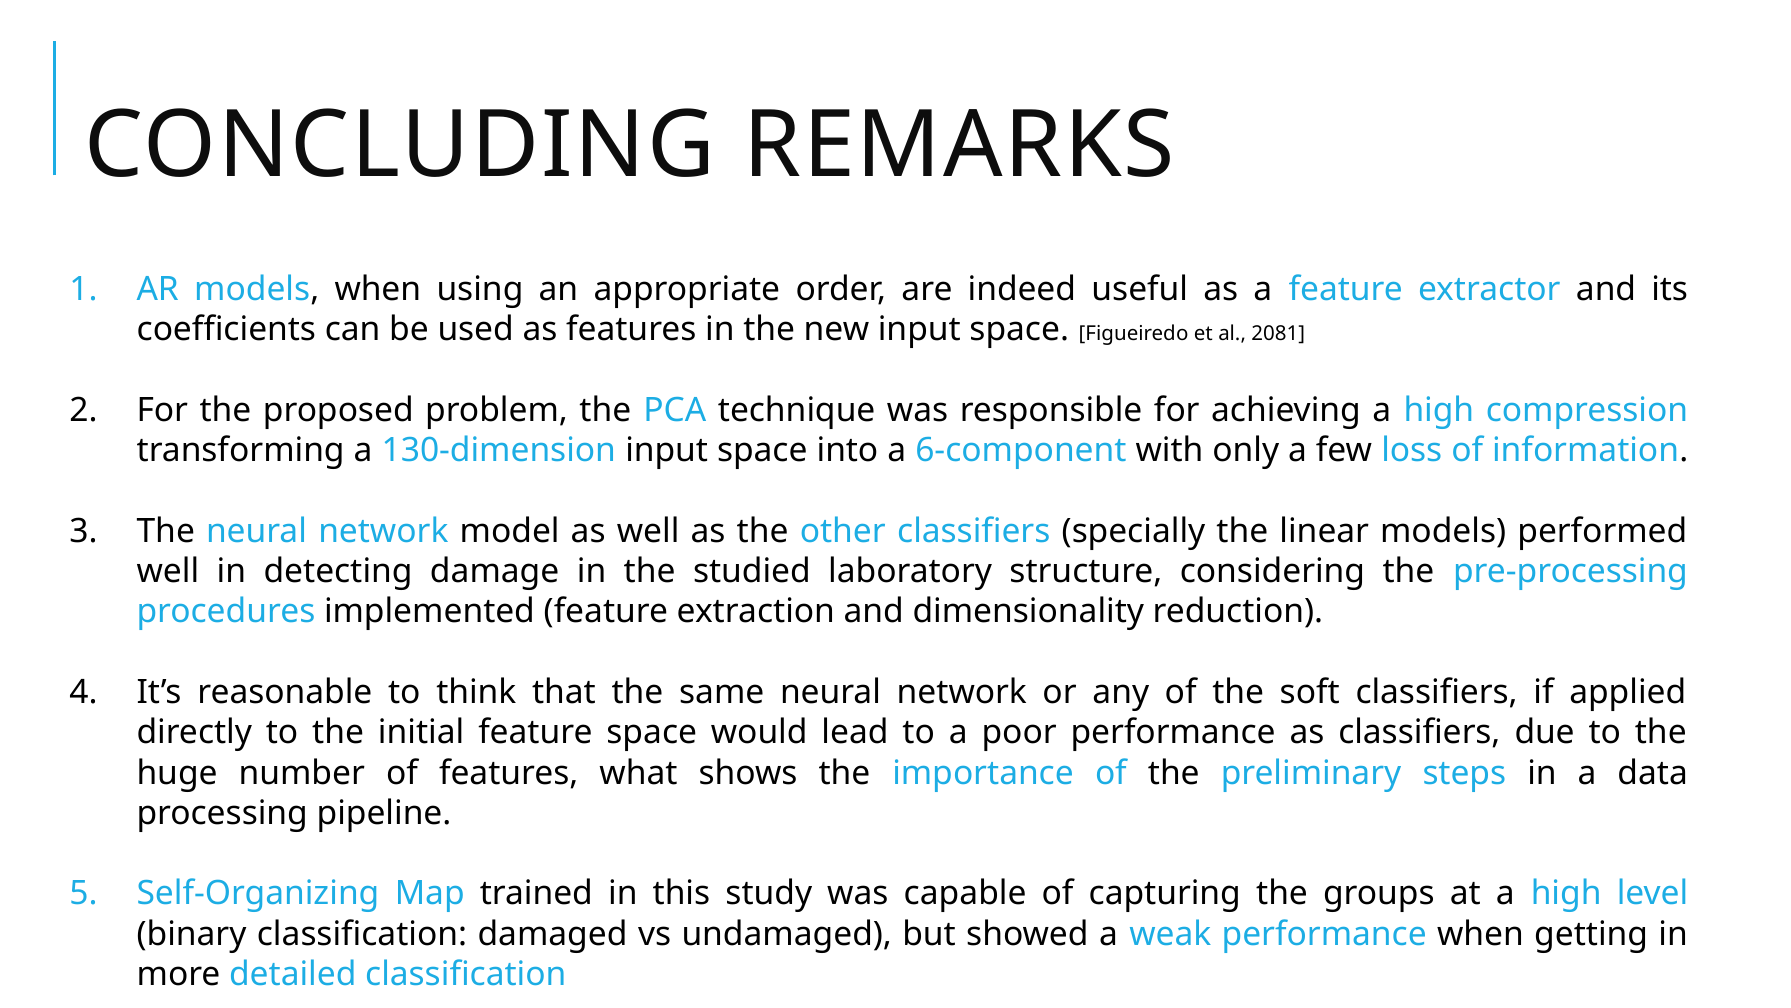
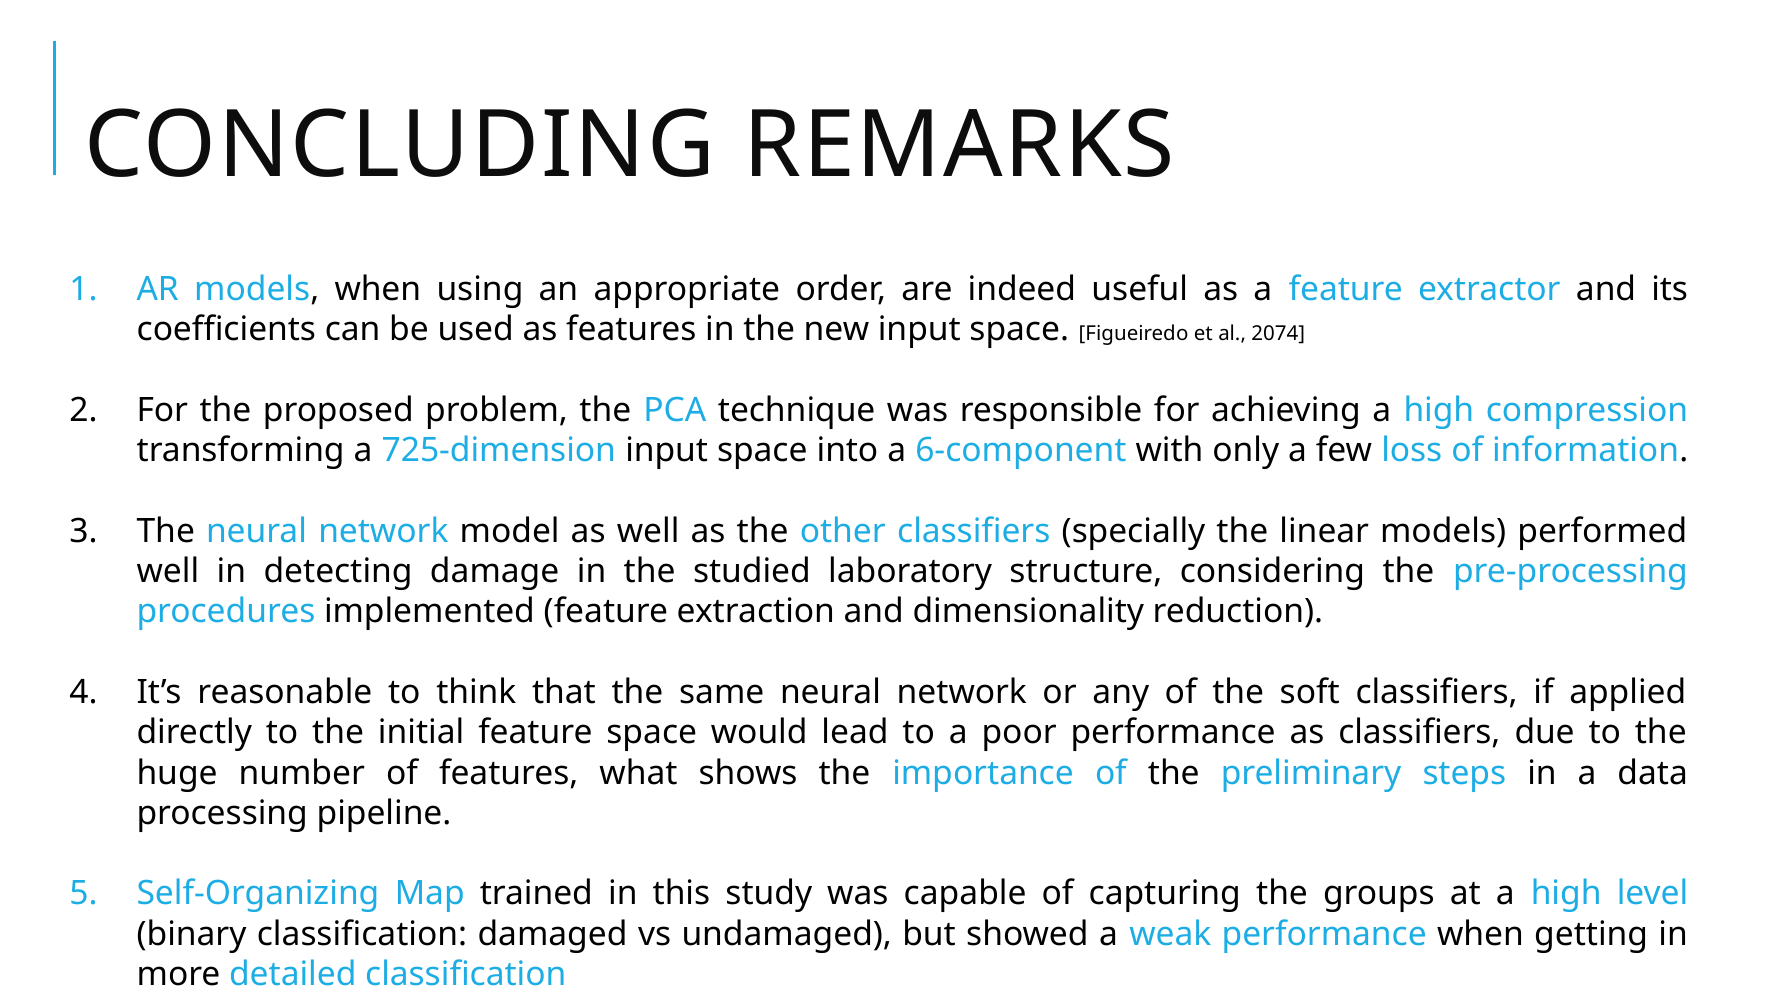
2081: 2081 -> 2074 (1278, 334)
130-dimension: 130-dimension -> 725-dimension (499, 450)
